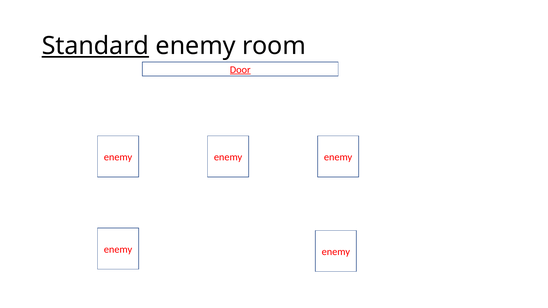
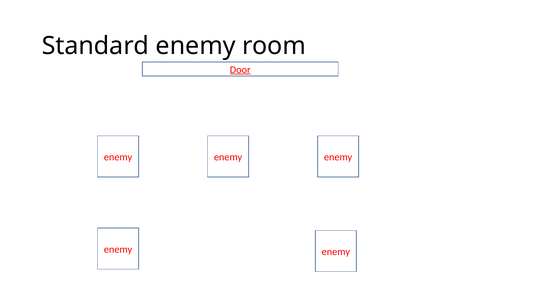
Standard underline: present -> none (95, 46)
